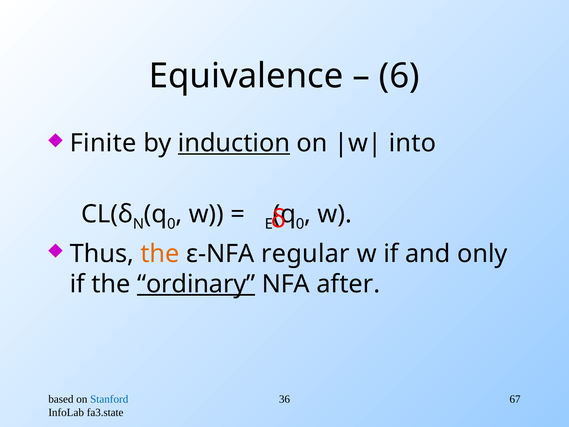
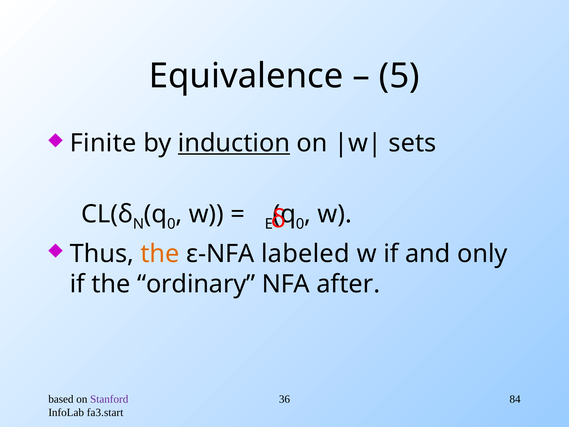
6: 6 -> 5 (399, 76)
into: into -> sets (412, 143)
regular: regular -> labeled (305, 254)
ordinary underline: present -> none (196, 284)
Stanford colour: blue -> purple (109, 399)
67: 67 -> 84 (515, 399)
fa3.state: fa3.state -> fa3.start (105, 412)
